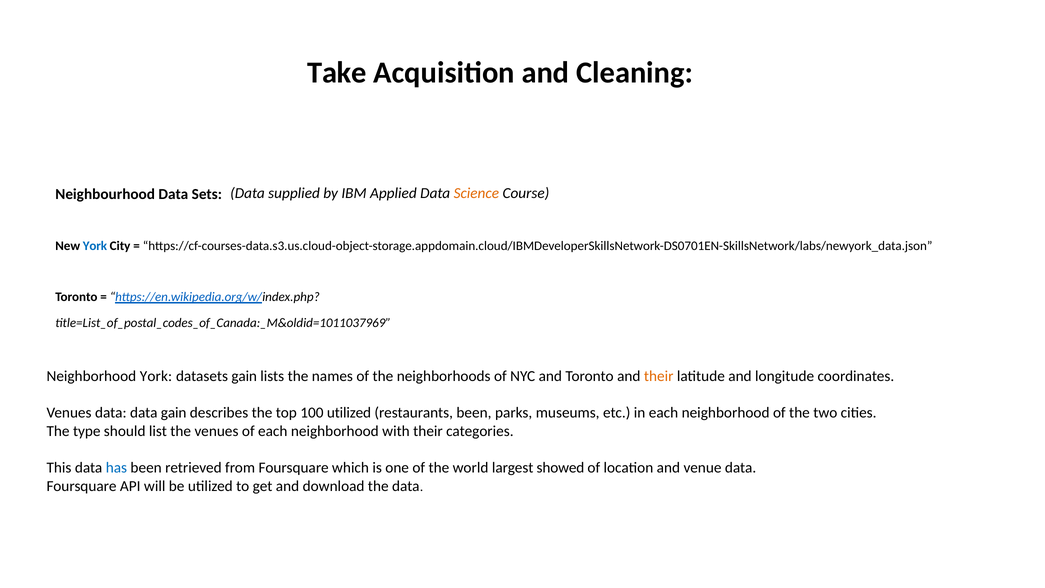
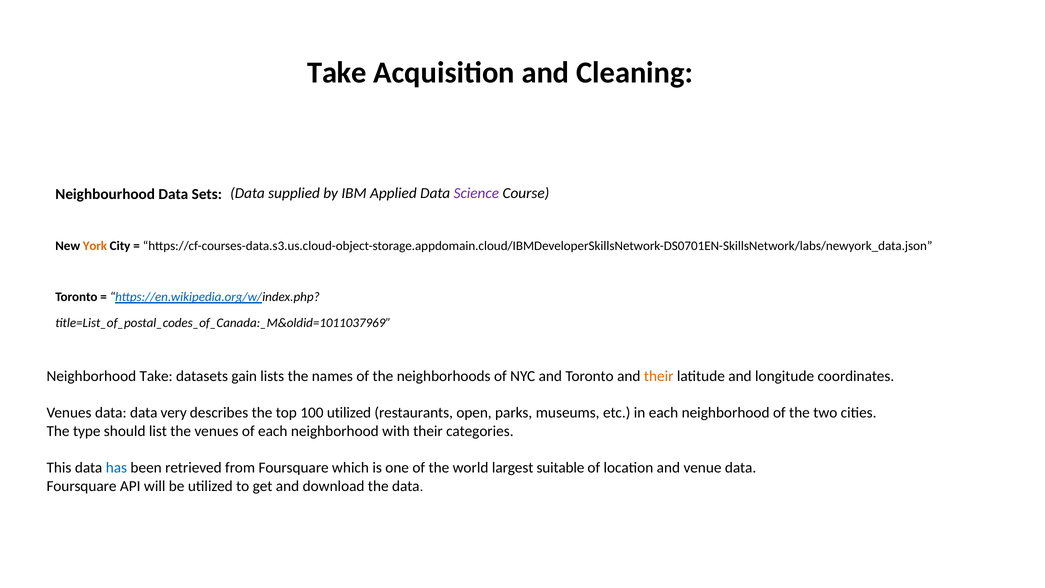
Science colour: orange -> purple (476, 193)
York colour: blue -> orange (95, 246)
Neighborhood York: York -> Take (156, 376)
data gain: gain -> very (174, 413)
restaurants been: been -> open (474, 413)
showed: showed -> suitable (560, 468)
